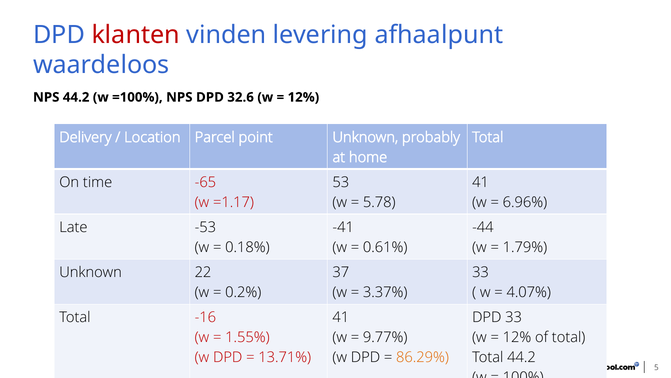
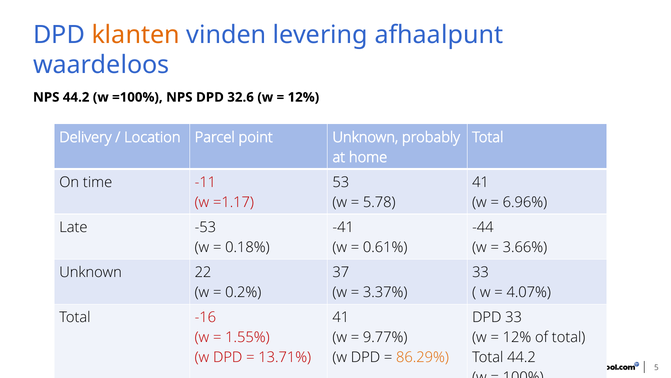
klanten colour: red -> orange (136, 35)
-65: -65 -> -11 (205, 182)
1.79%: 1.79% -> 3.66% (525, 247)
